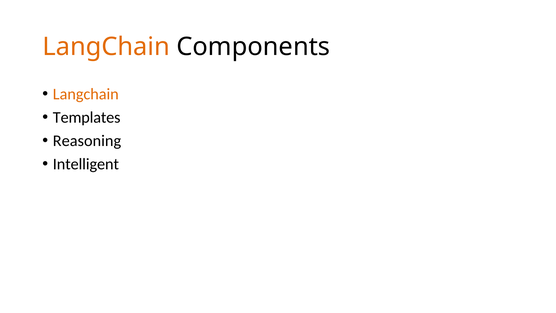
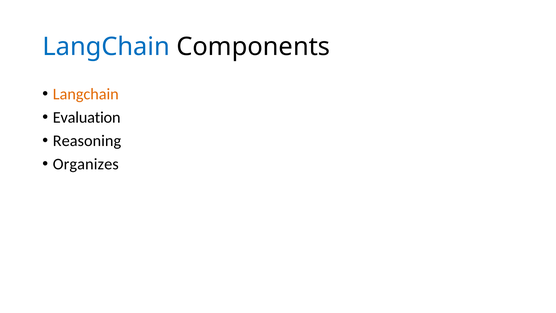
LangChain colour: orange -> blue (106, 47)
Templates: Templates -> Evaluation (87, 117)
Intelligent: Intelligent -> Organizes (86, 164)
